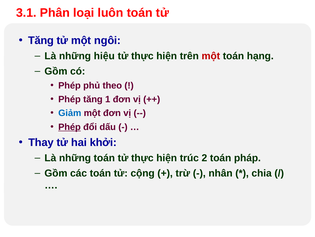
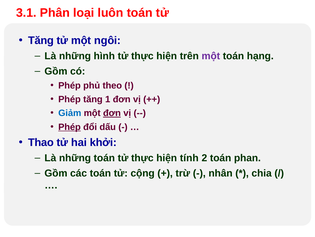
hiệu: hiệu -> hình (104, 56)
một colour: red -> purple (211, 56)
đơn underline: none -> present (112, 113)
Thay: Thay -> Thao (41, 142)
trúc: trúc -> tính (189, 158)
pháp: pháp -> phan (247, 158)
